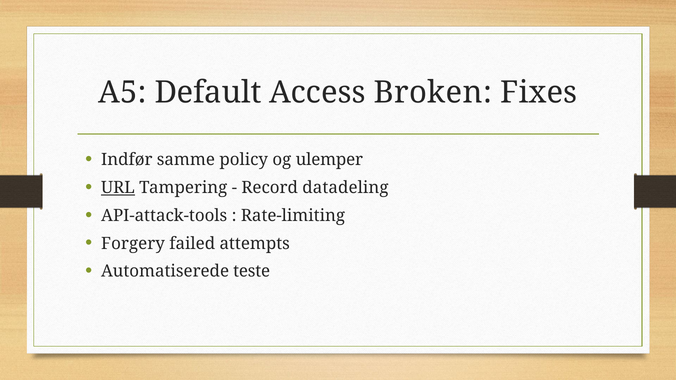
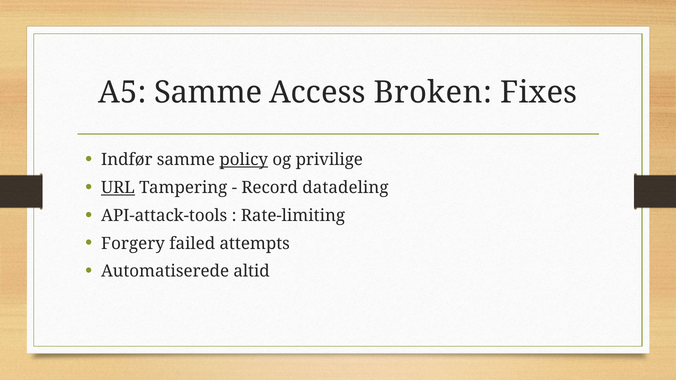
A5 Default: Default -> Samme (208, 93)
policy underline: none -> present (244, 160)
ulemper: ulemper -> privilige (329, 160)
teste: teste -> altid (252, 271)
